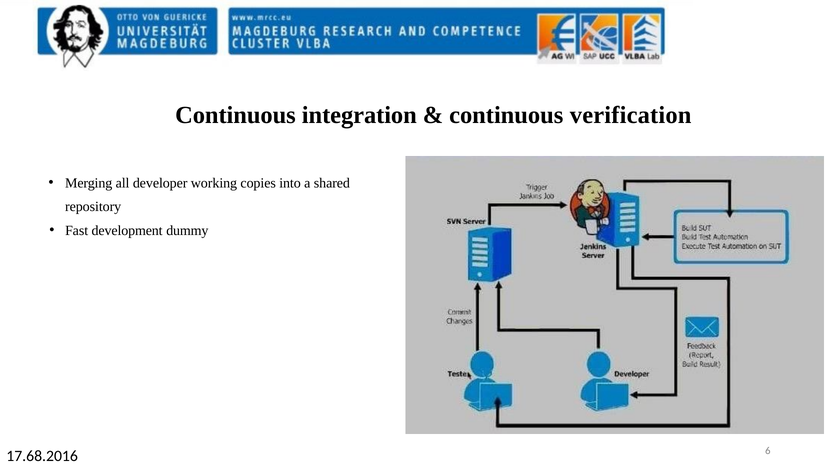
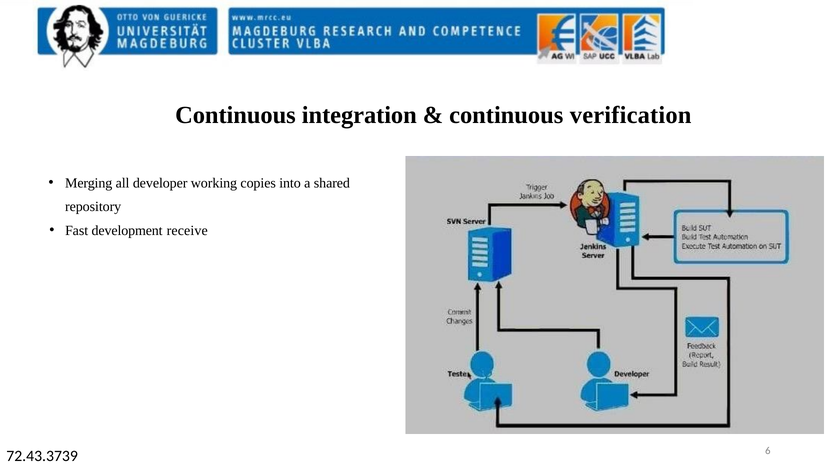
dummy: dummy -> receive (187, 230)
17.68.2016: 17.68.2016 -> 72.43.3739 (42, 455)
